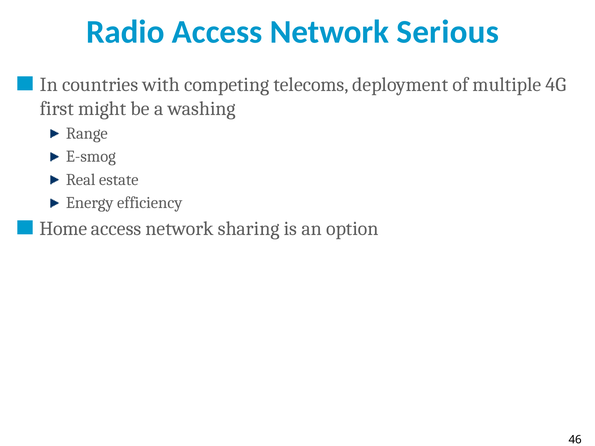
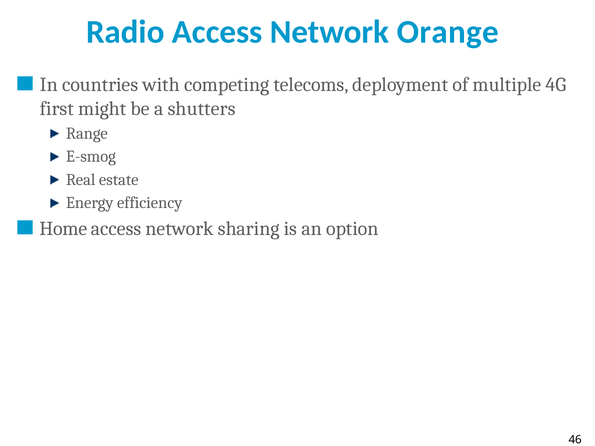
Serious: Serious -> Orange (448, 32)
washing: washing -> shutters (202, 109)
